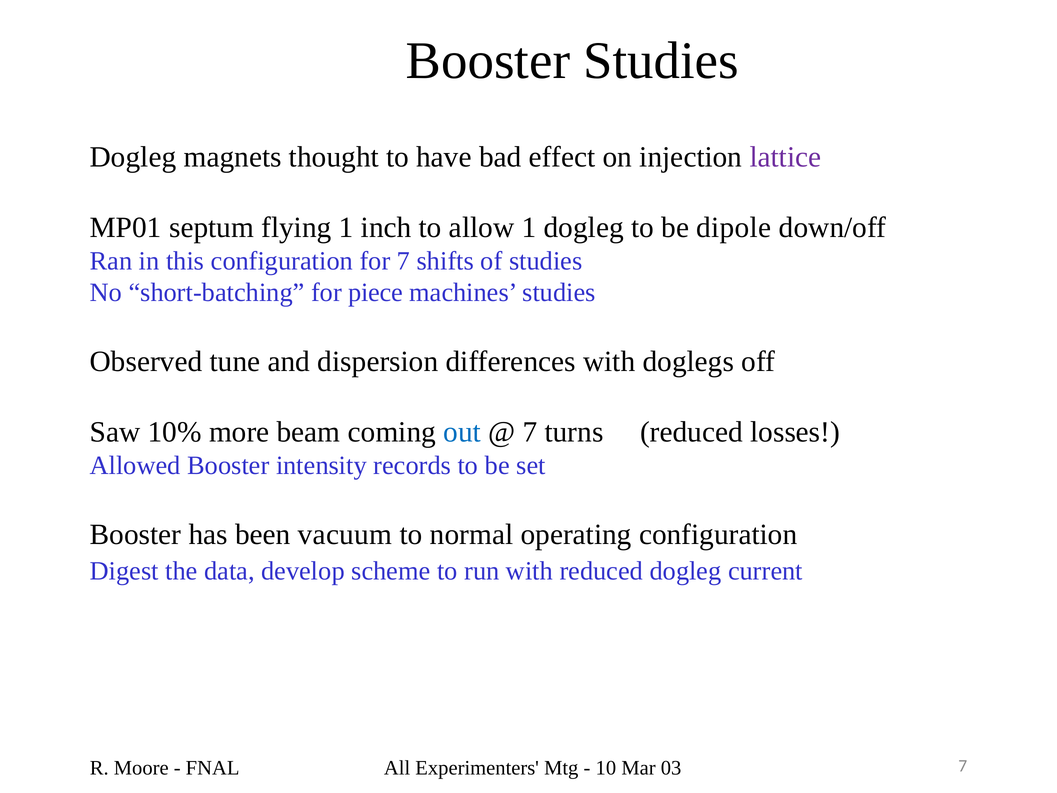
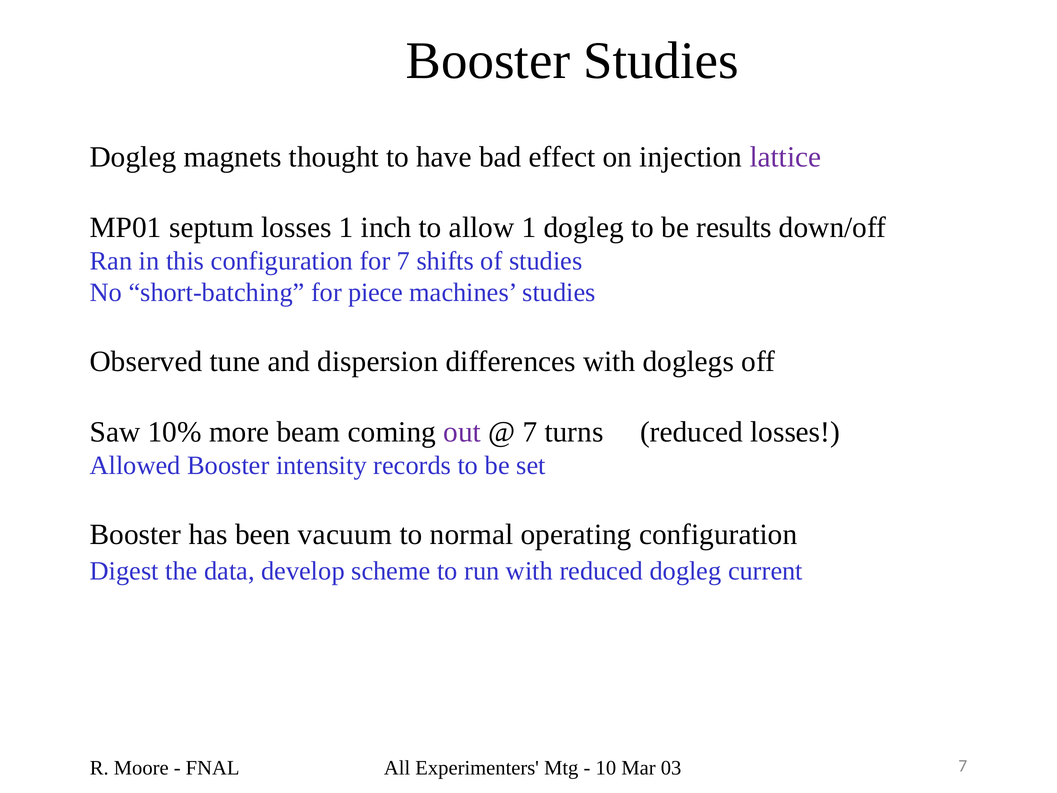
septum flying: flying -> losses (296, 228)
dipole: dipole -> results (734, 228)
out colour: blue -> purple (462, 432)
